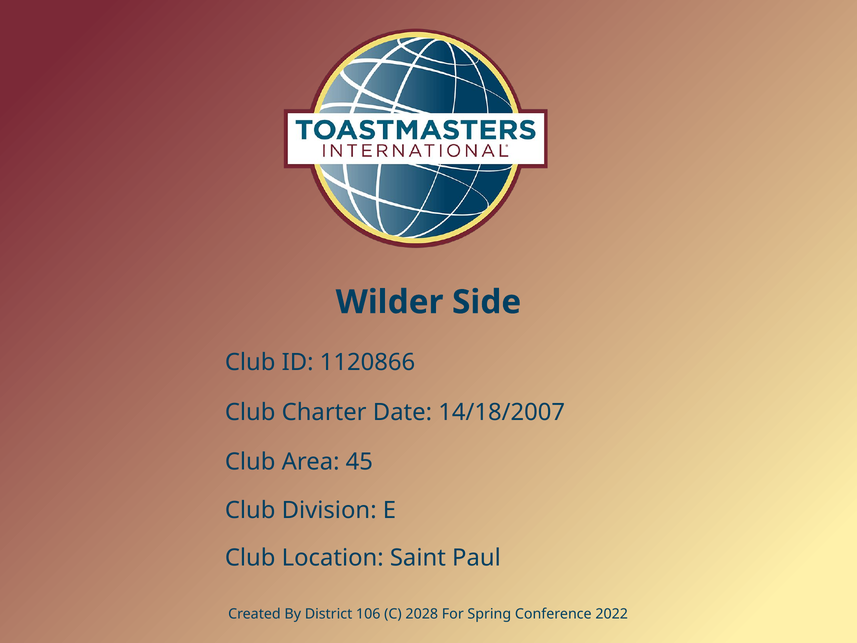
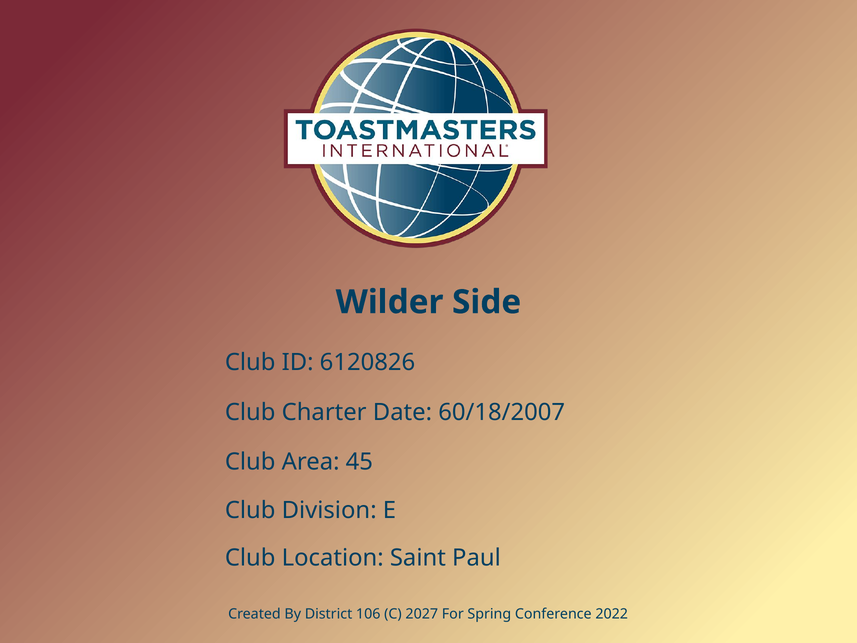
1120866: 1120866 -> 6120826 (367, 362)
14/18/2007: 14/18/2007 -> 60/18/2007 (502, 412)
2028: 2028 -> 2027 (422, 614)
